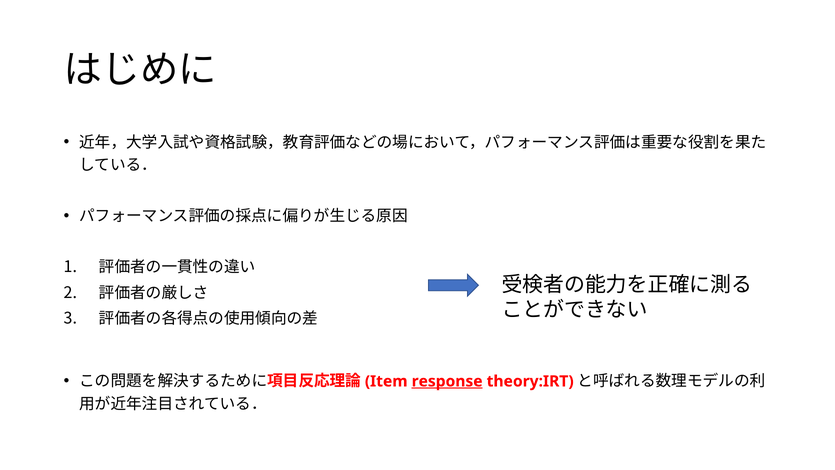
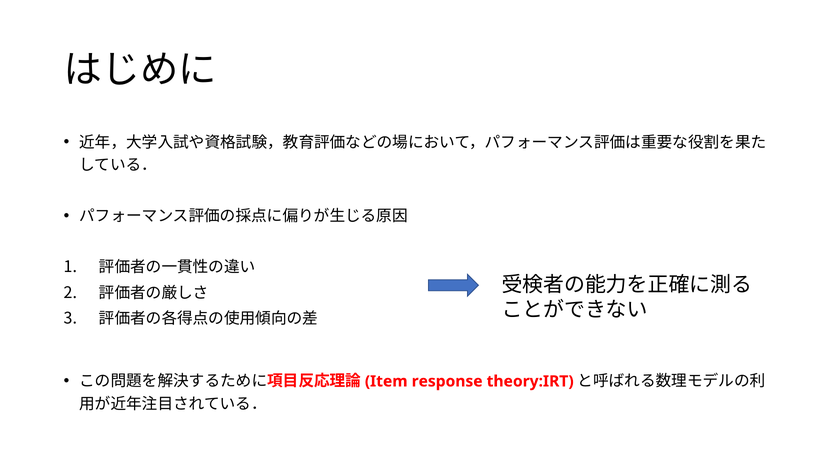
response underline: present -> none (447, 381)
